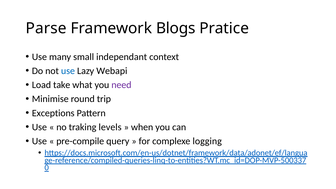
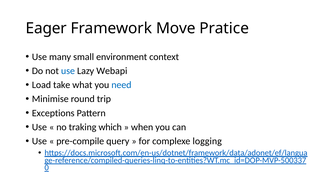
Parse: Parse -> Eager (46, 28)
Blogs: Blogs -> Move (176, 28)
independant: independant -> environment (122, 57)
need colour: purple -> blue (121, 85)
levels: levels -> which (110, 127)
